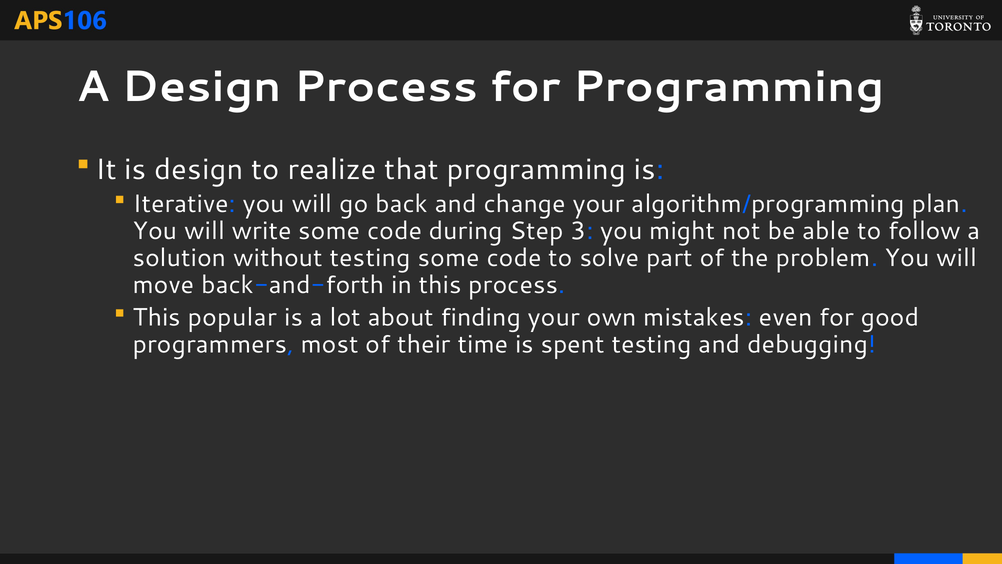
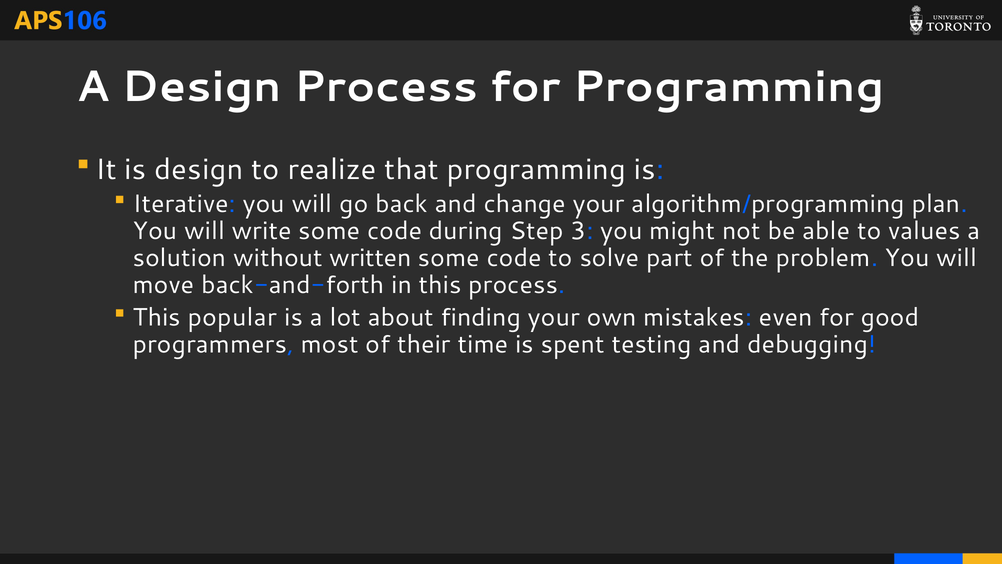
follow: follow -> values (924, 231)
without testing: testing -> written (370, 258)
